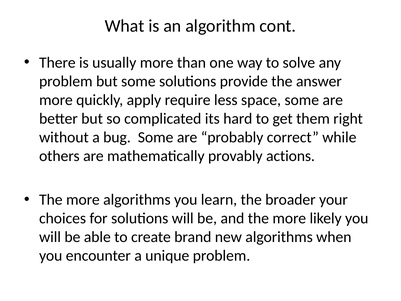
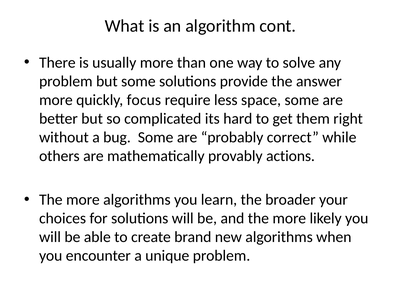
apply: apply -> focus (144, 100)
